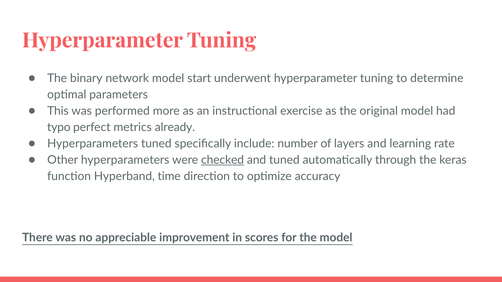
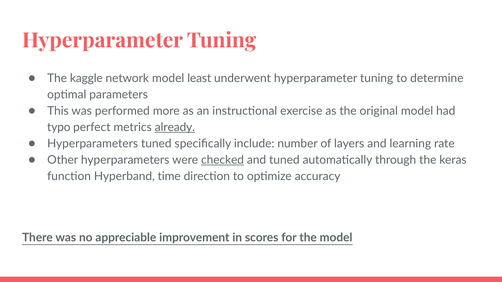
binary: binary -> kaggle (86, 78)
start: start -> least (199, 78)
already underline: none -> present (175, 127)
